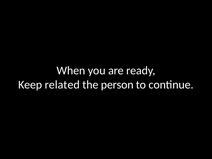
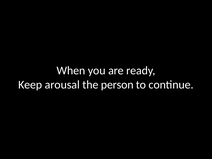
related: related -> arousal (62, 85)
